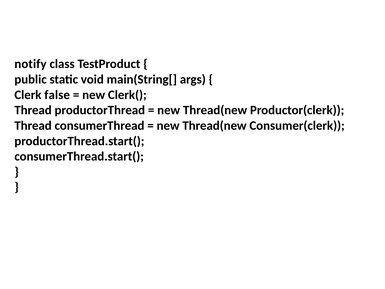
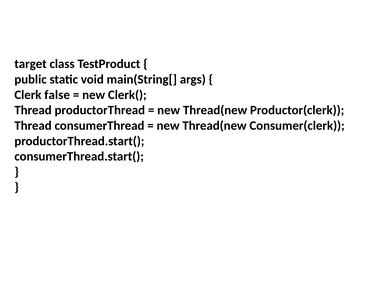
notify: notify -> target (31, 64)
